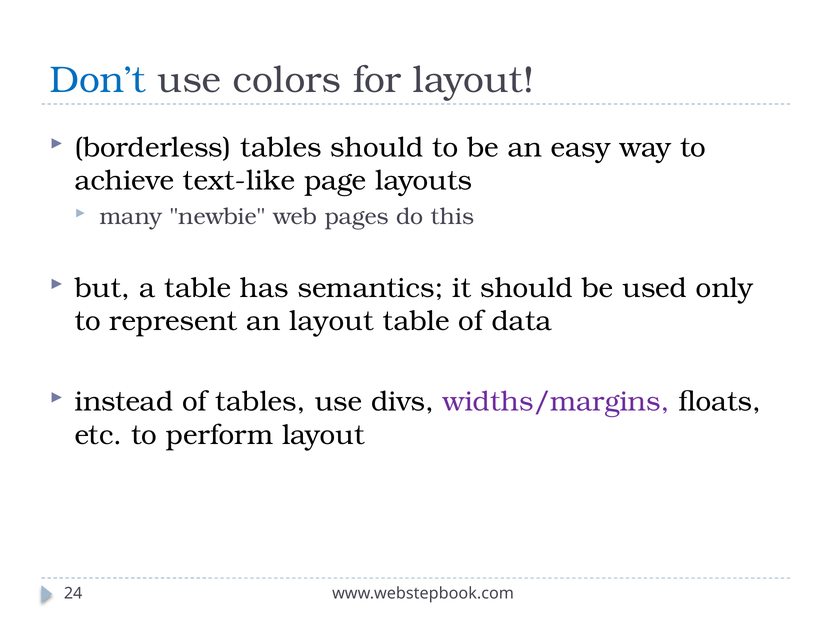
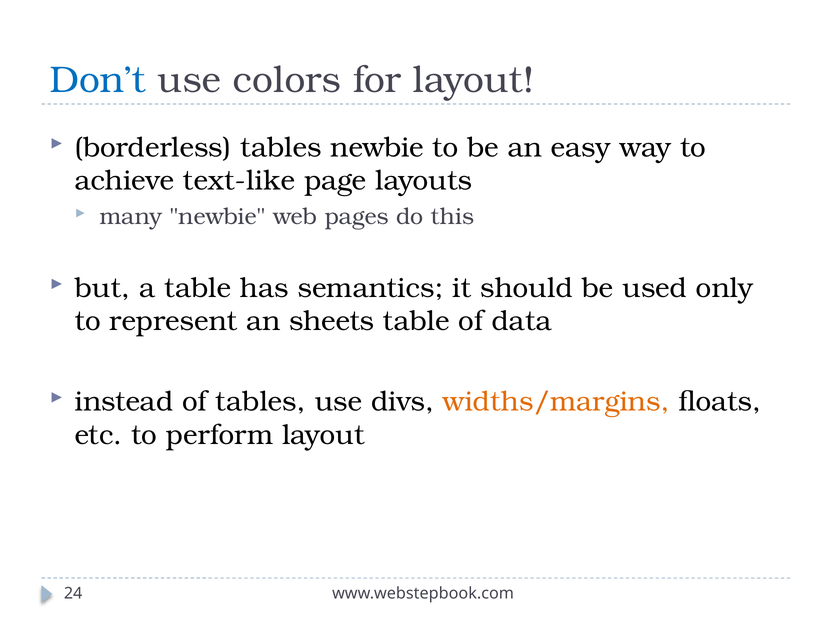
tables should: should -> newbie (377, 147)
an layout: layout -> sheets (332, 321)
widths/margins colour: purple -> orange (556, 402)
